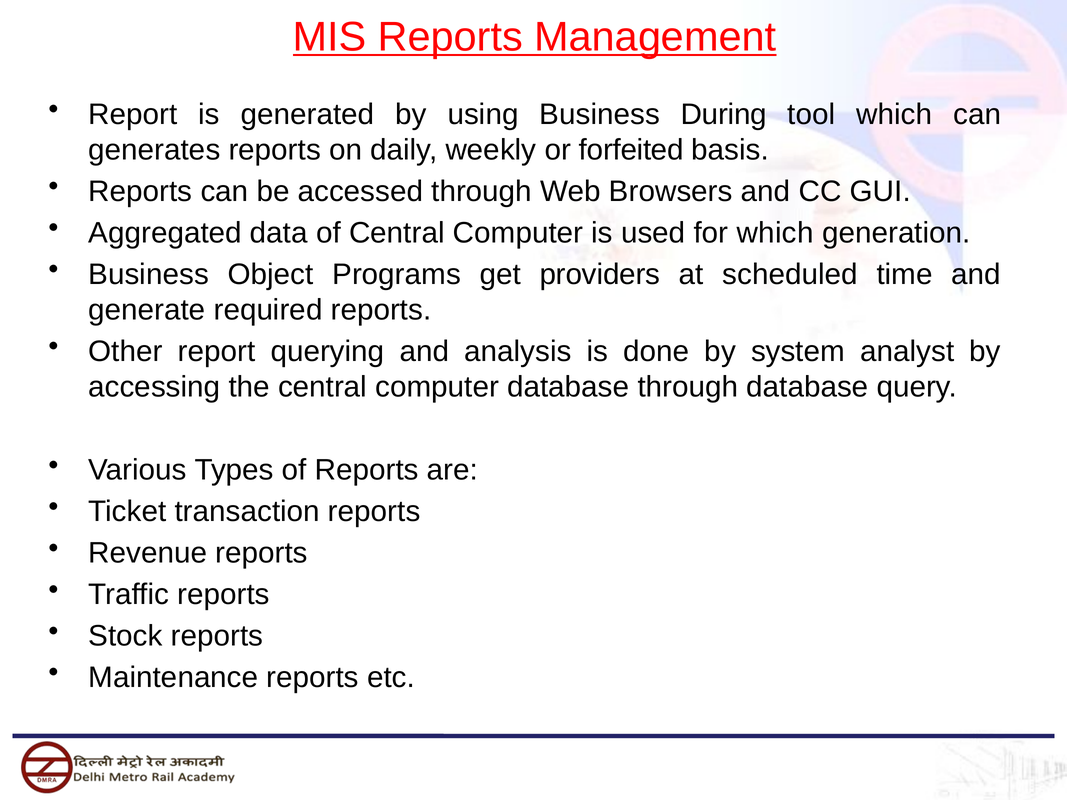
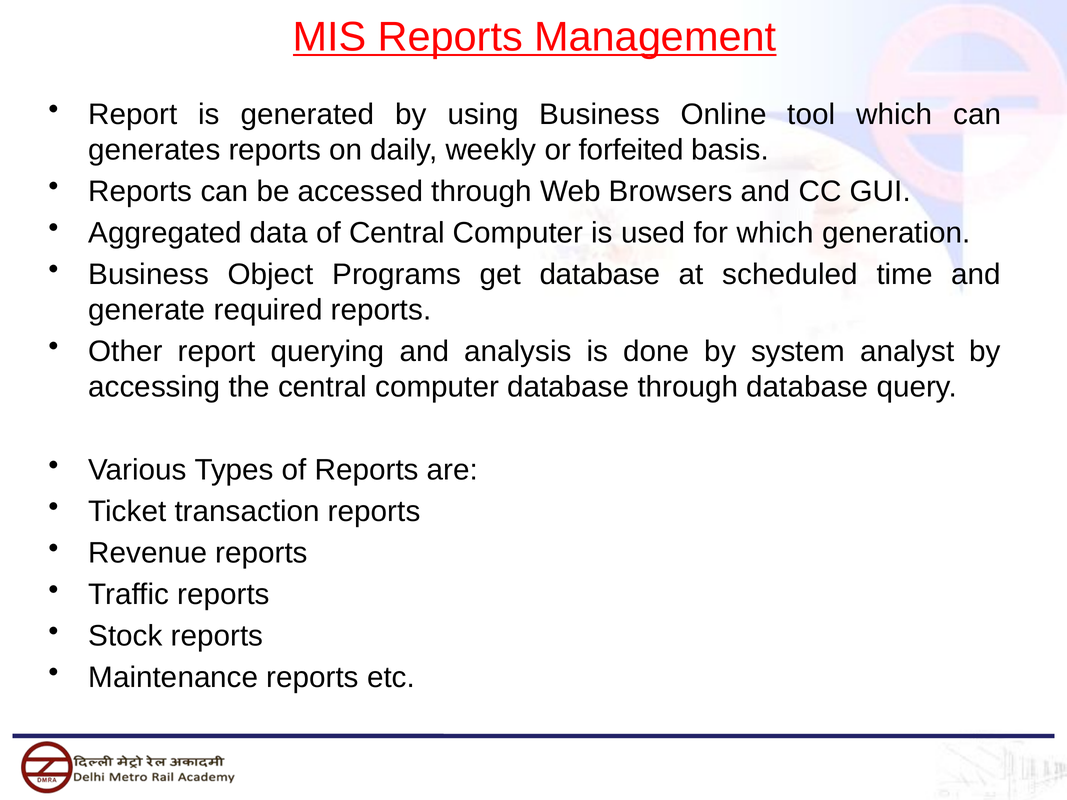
During: During -> Online (724, 114)
get providers: providers -> database (600, 275)
